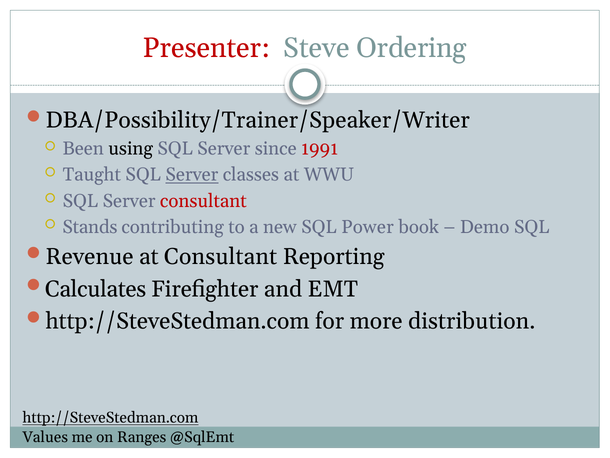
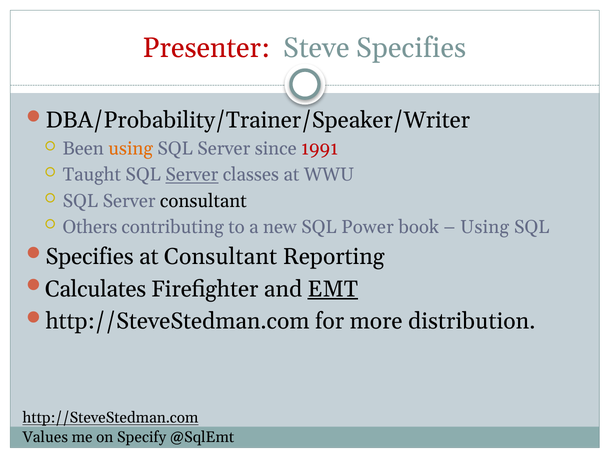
Steve Ordering: Ordering -> Specifies (411, 48)
DBA/Possibility/Trainer/Speaker/Writer: DBA/Possibility/Trainer/Speaker/Writer -> DBA/Probability/Trainer/Speaker/Writer (258, 120)
using colour: black -> orange (131, 149)
consultant colour: red -> black (203, 201)
Stands: Stands -> Others (90, 227)
Demo: Demo -> Using (485, 227)
Revenue: Revenue -> Specifies (90, 257)
EMT underline: none -> present (333, 289)
Ranges: Ranges -> Specify (142, 437)
